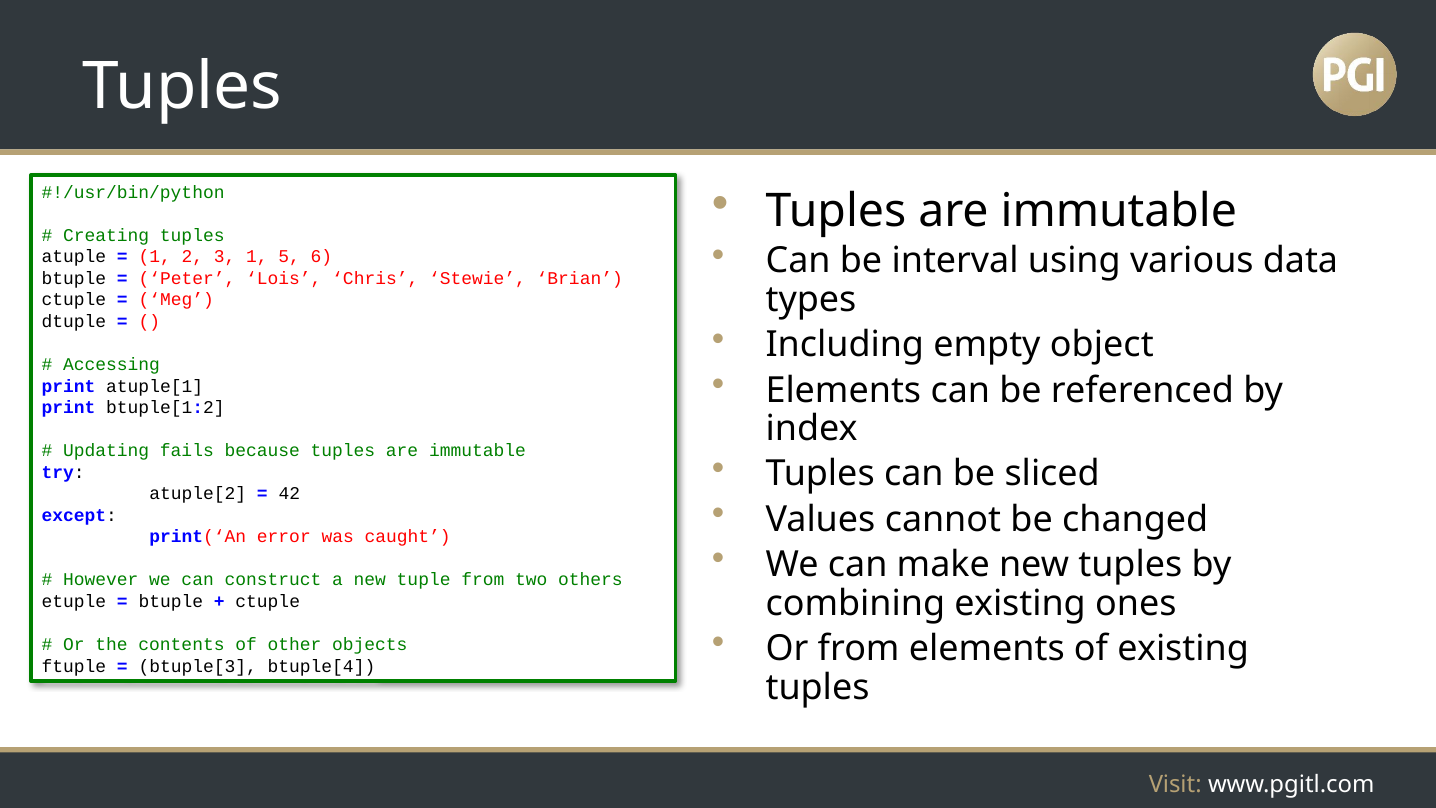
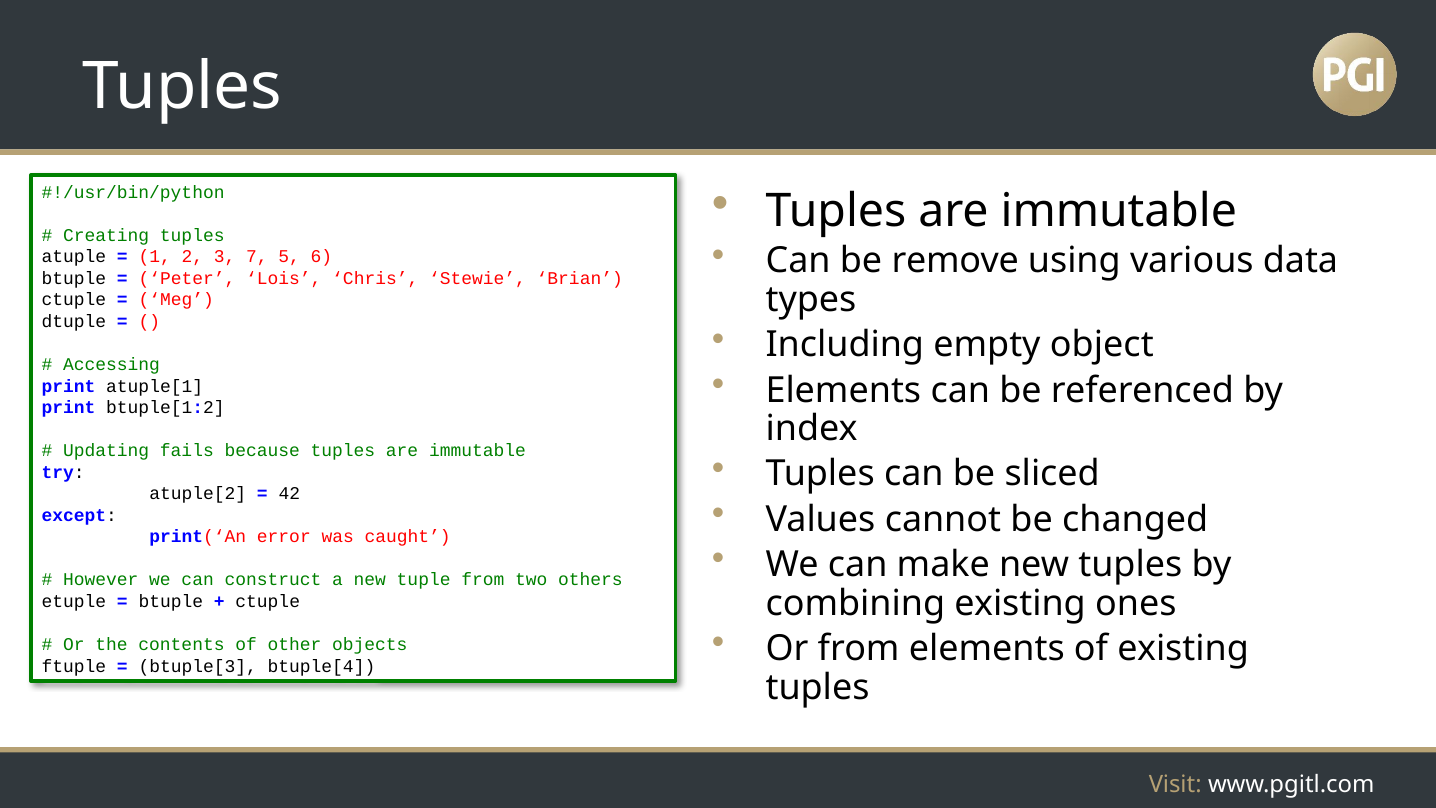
interval: interval -> remove (955, 261)
3 1: 1 -> 7 (257, 257)
